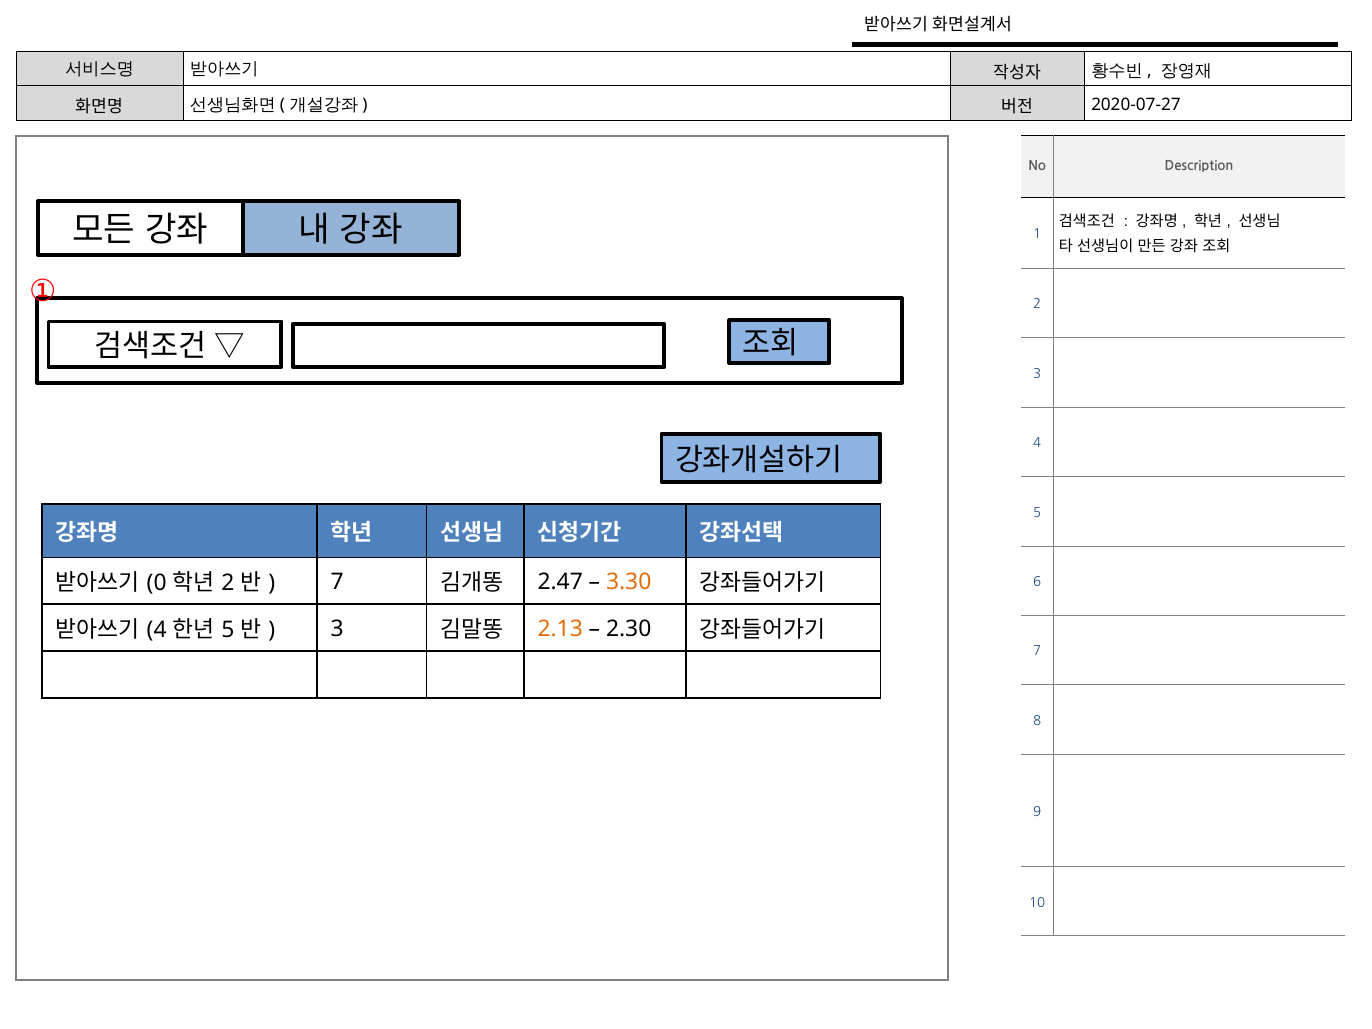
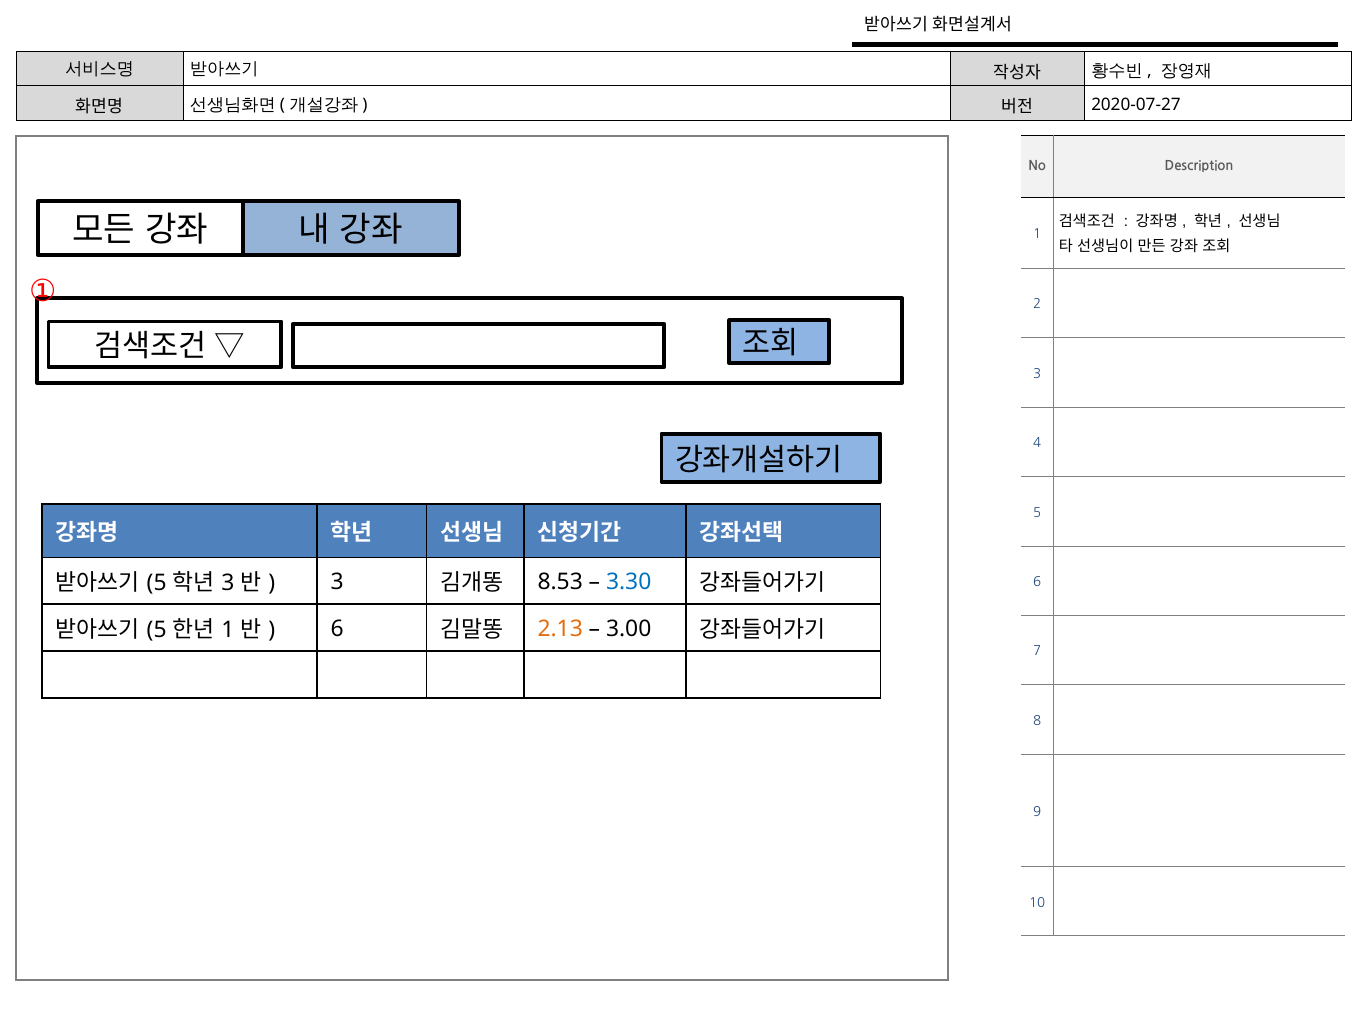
0: 0 -> 5 (157, 583)
2: 2 -> 3 (228, 583)
7: 7 -> 3 (337, 582)
2.47: 2.47 -> 8.53 (560, 582)
3.30 colour: orange -> blue (629, 582)
4: 4 -> 5 (157, 630)
5: 5 -> 1 (228, 630)
3: 3 -> 6 (337, 629)
2.30: 2.30 -> 3.00 (629, 629)
